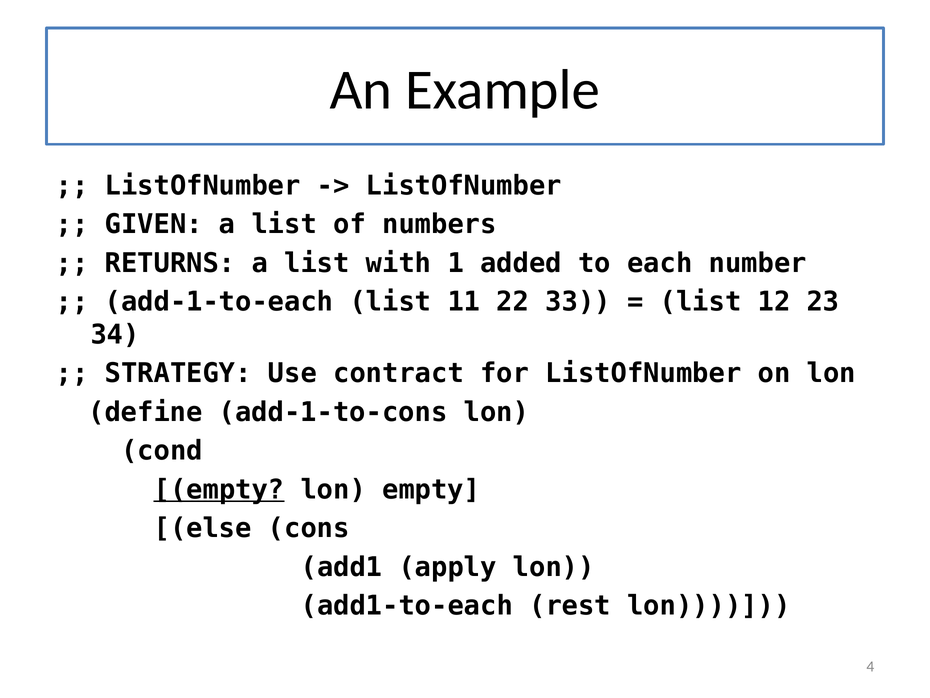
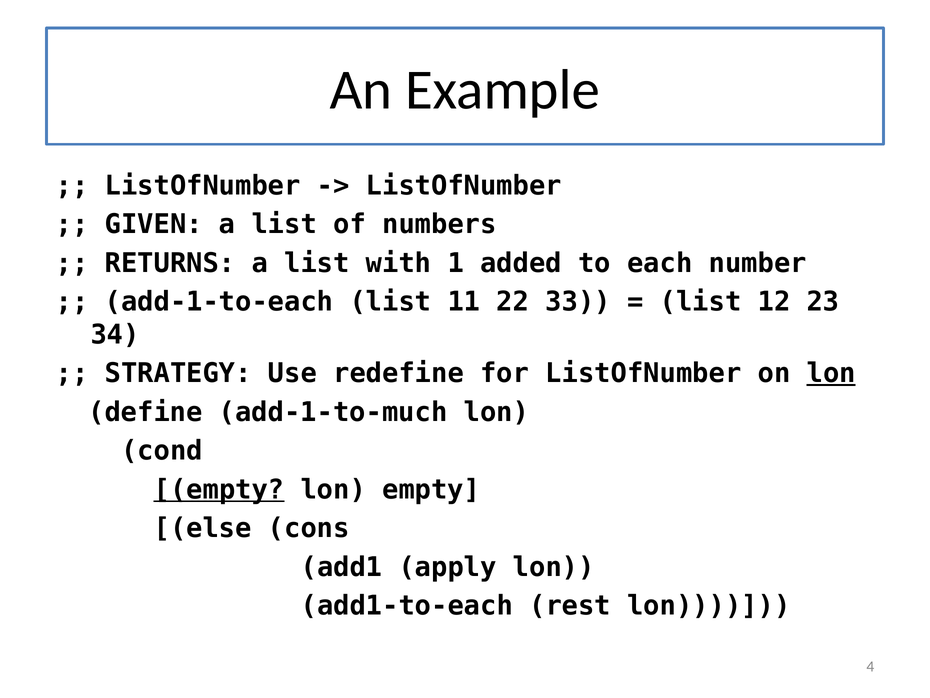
contract: contract -> redefine (399, 373)
lon underline: none -> present (831, 373)
add-1-to-cons: add-1-to-cons -> add-1-to-much (333, 412)
